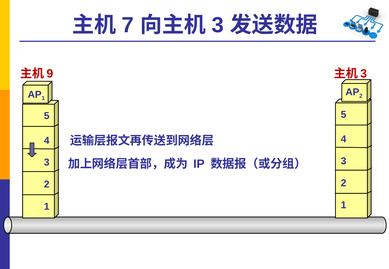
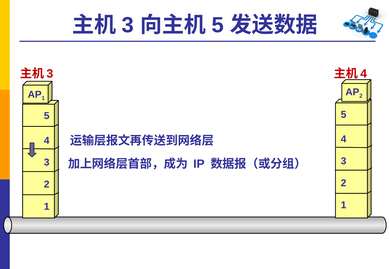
7: 7 -> 3 (128, 25)
3: 3 -> 5 (218, 25)
9: 9 -> 3 (50, 74)
3: 3 -> 4 (364, 74)
